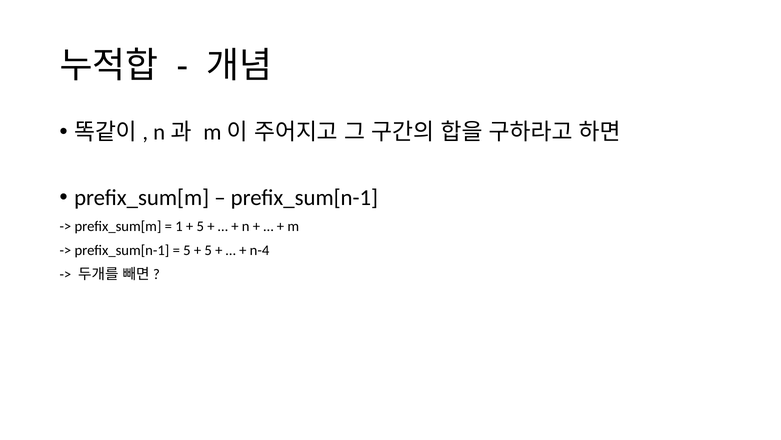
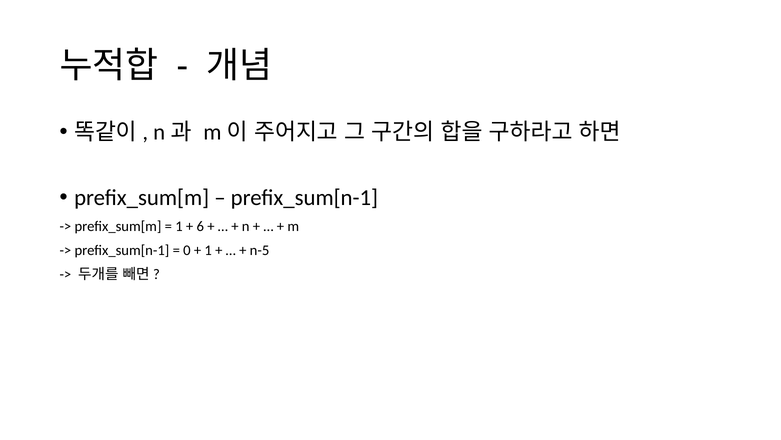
5: 5 -> 6 (200, 226)
5: 5 -> 0 (187, 250)
5: 5 -> 1 (208, 250)
n-4: n-4 -> n-5 (260, 250)
